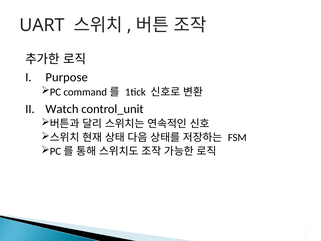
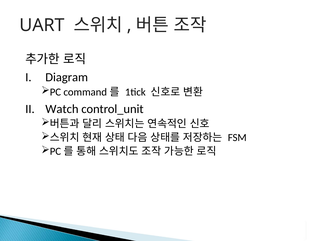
Purpose: Purpose -> Diagram (67, 77)
